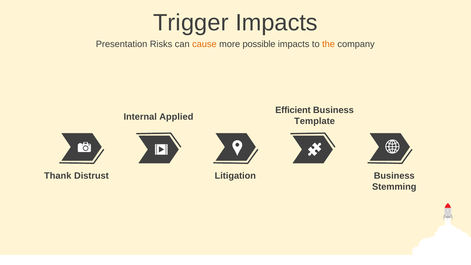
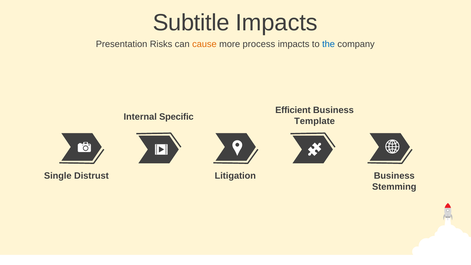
Trigger: Trigger -> Subtitle (191, 23)
possible: possible -> process (259, 44)
the colour: orange -> blue (329, 44)
Applied: Applied -> Specific (176, 117)
Thank: Thank -> Single (58, 176)
